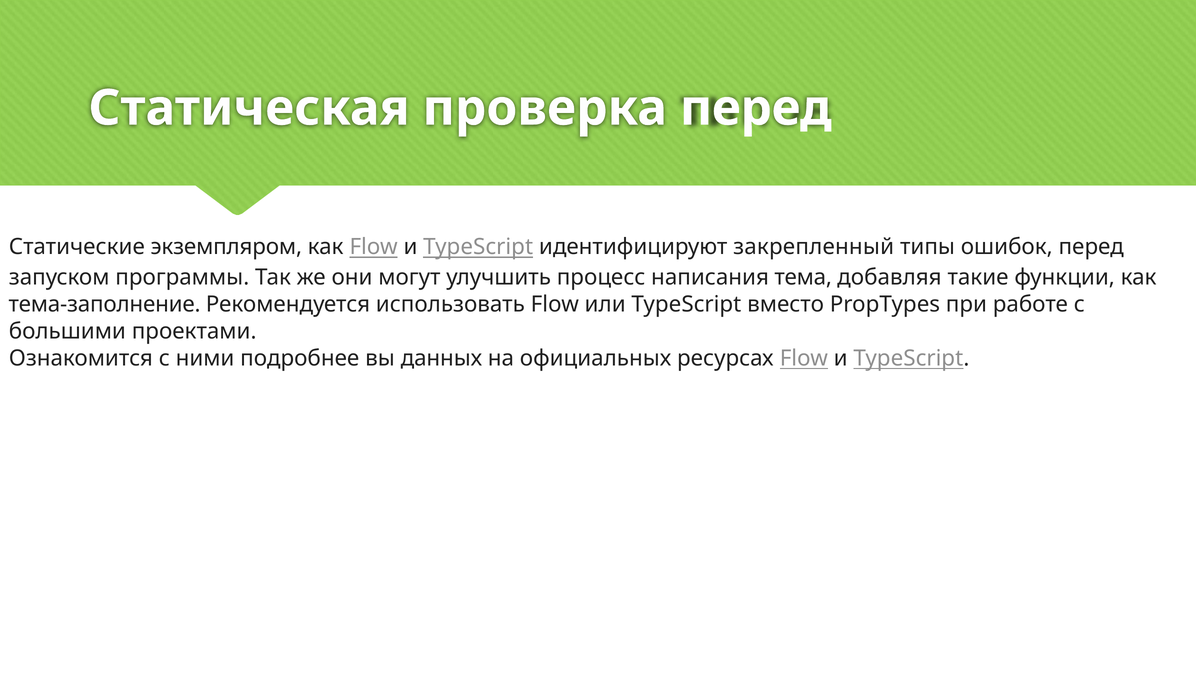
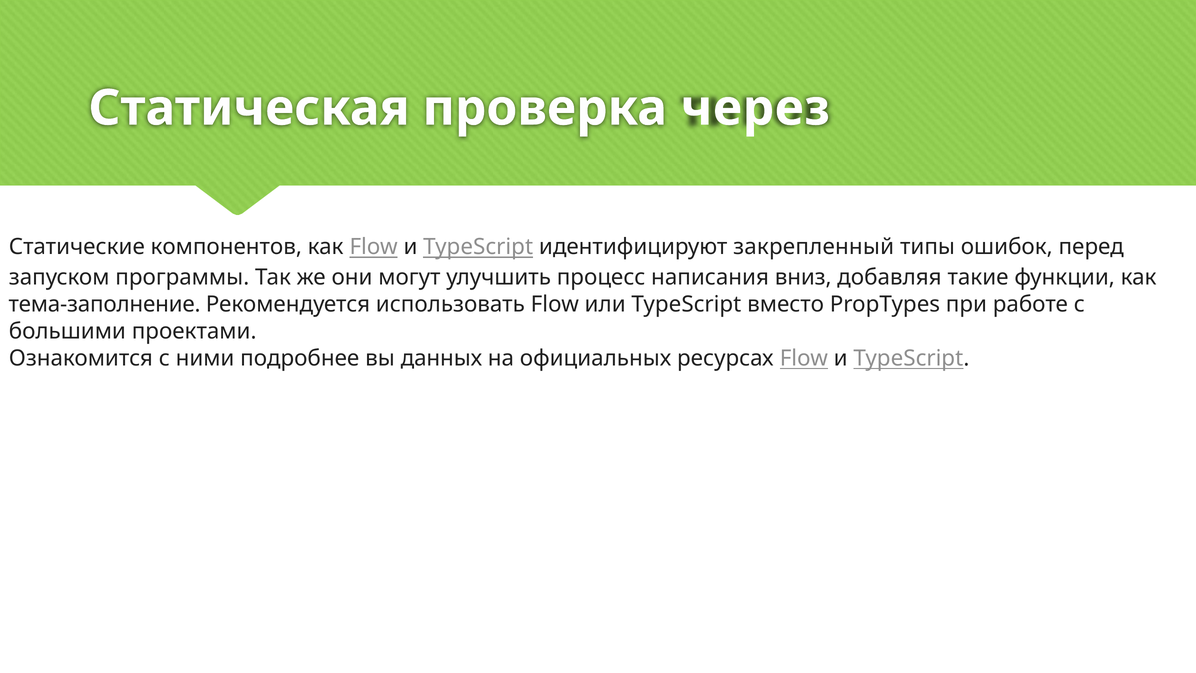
проверка перед: перед -> через (755, 108)
экземпляром: экземпляром -> компонентов (226, 247)
тема: тема -> вниз (803, 277)
